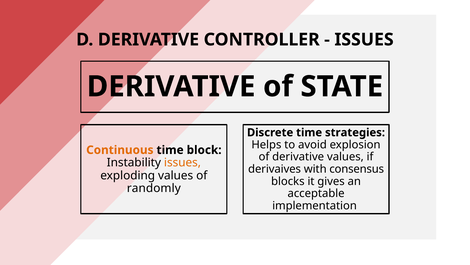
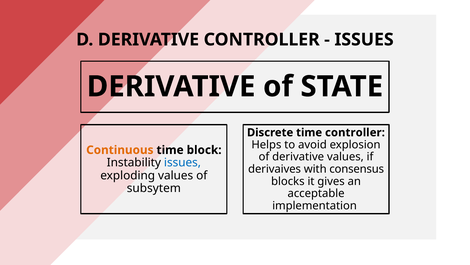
time strategies: strategies -> controller (355, 132)
issues colour: orange -> blue (182, 162)
randomly: randomly -> subsytem (154, 188)
